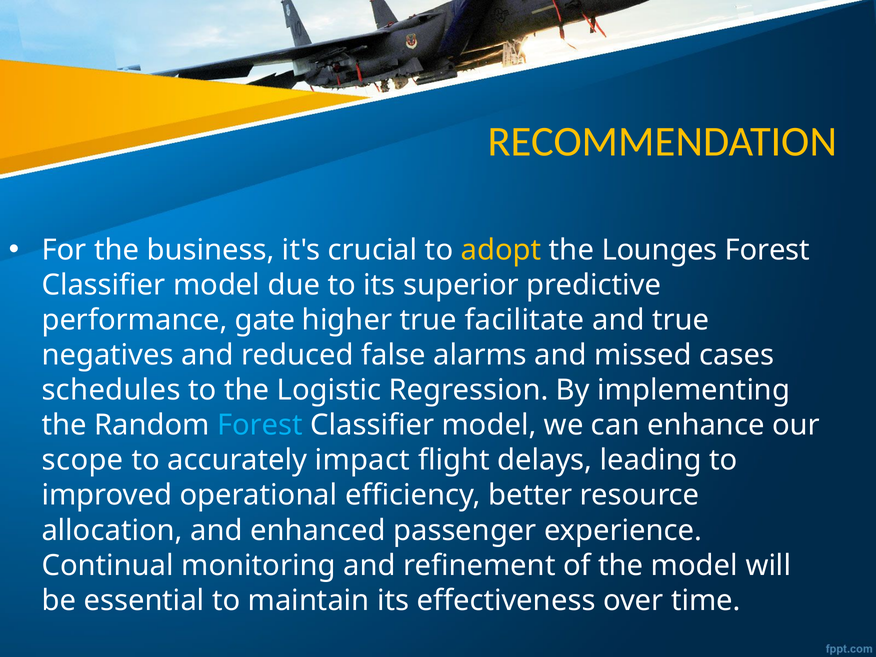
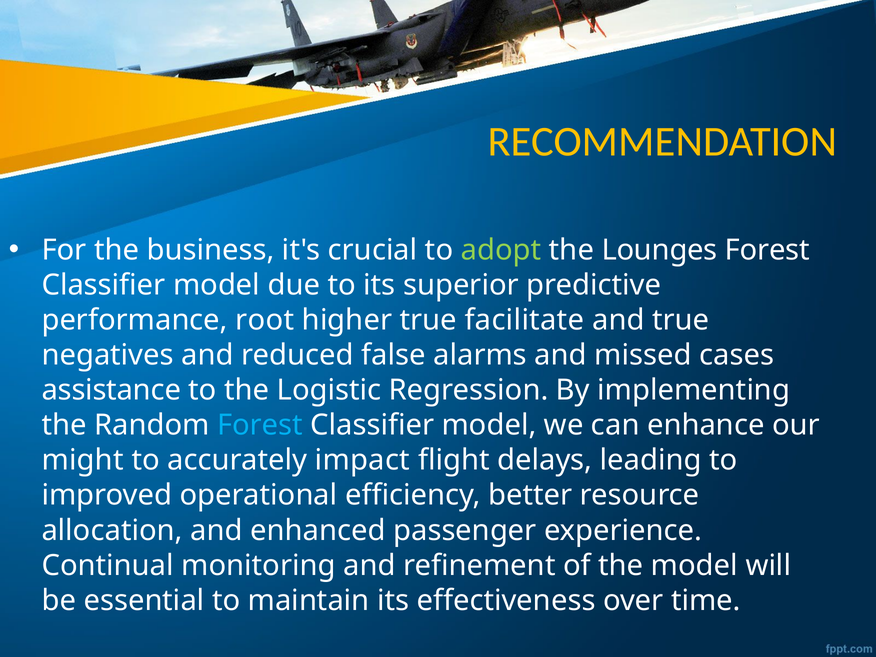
adopt colour: yellow -> light green (501, 250)
gate: gate -> root (265, 320)
schedules: schedules -> assistance (111, 390)
scope: scope -> might (83, 460)
